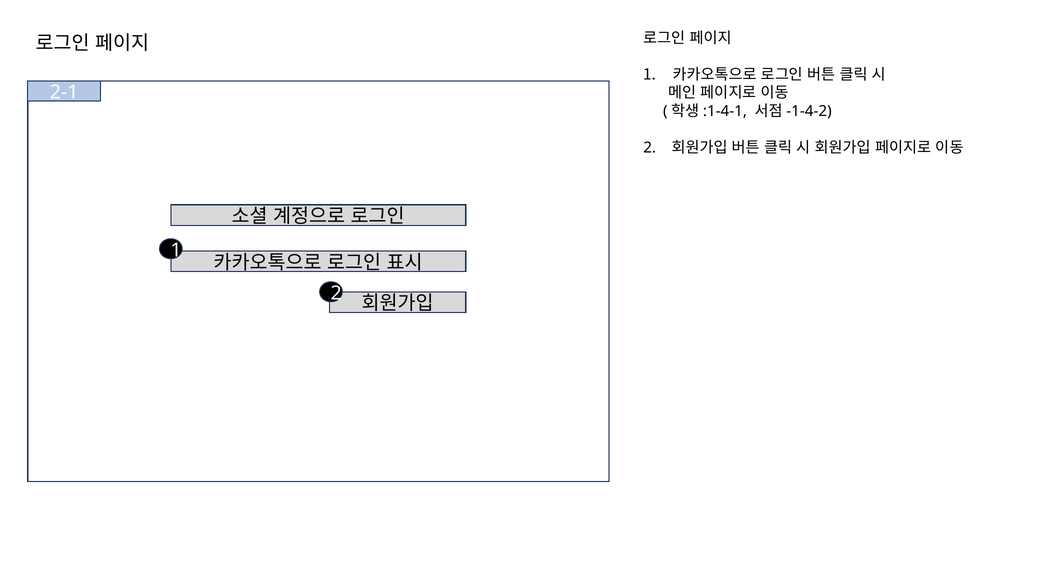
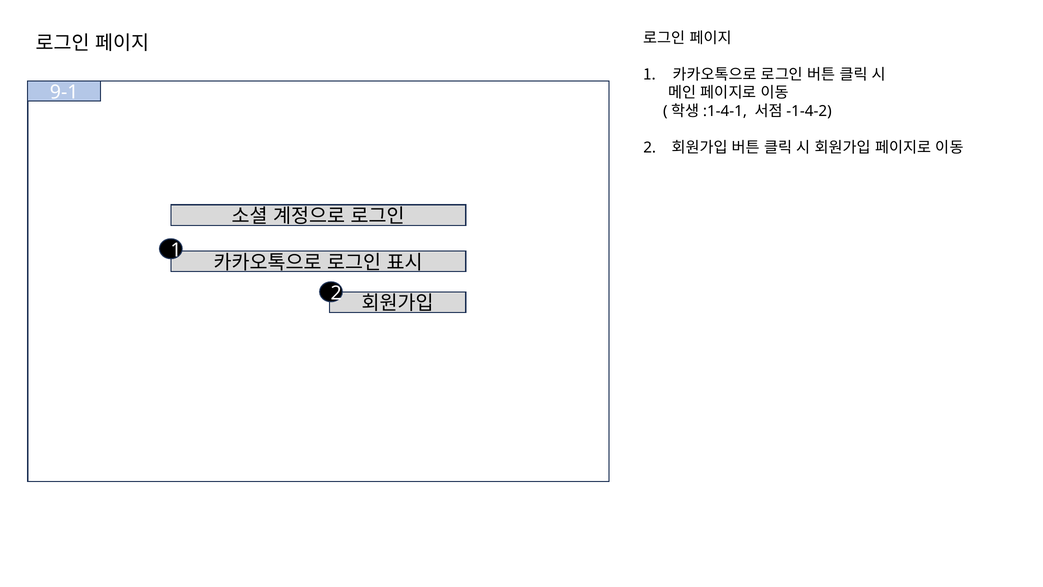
2-1: 2-1 -> 9-1 (64, 92)
